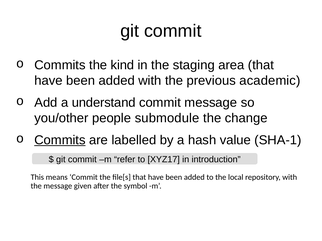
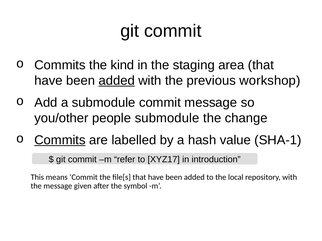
added underline: none -> present (117, 81)
academic: academic -> workshop (270, 81)
a understand: understand -> submodule (104, 103)
